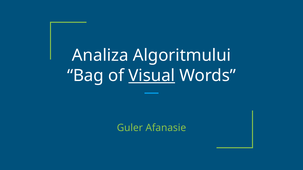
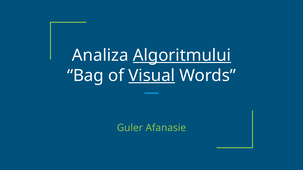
Algoritmului underline: none -> present (182, 56)
